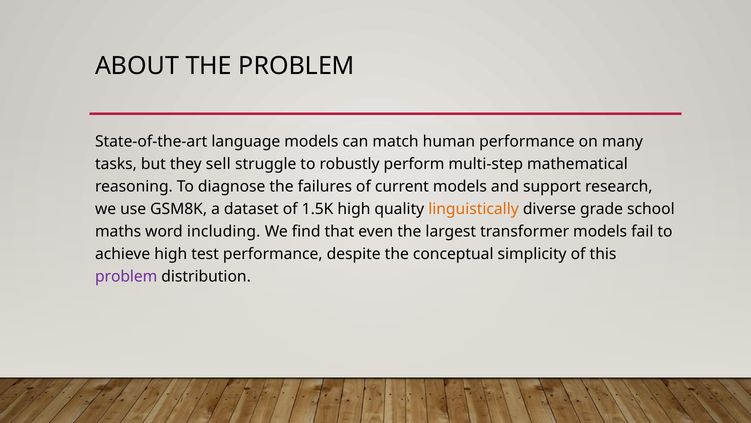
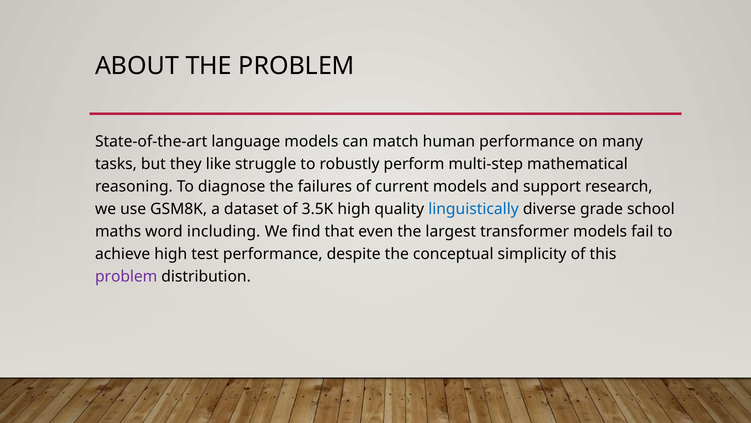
sell: sell -> like (218, 164)
1.5K: 1.5K -> 3.5K (318, 209)
linguistically colour: orange -> blue (474, 209)
